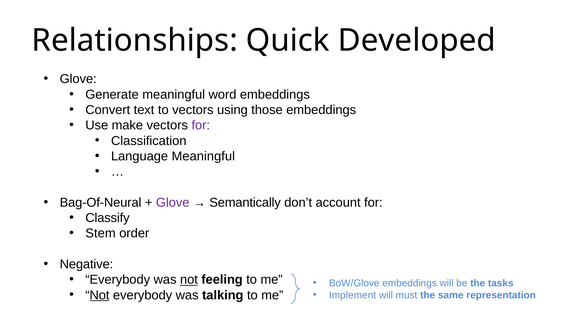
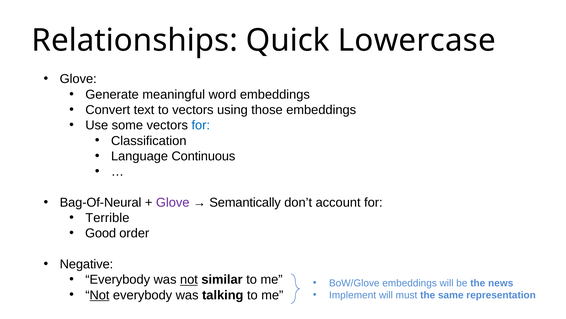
Developed: Developed -> Lowercase (417, 40)
make: make -> some (127, 125)
for colour: purple -> blue (201, 125)
Language Meaningful: Meaningful -> Continuous (203, 156)
Classify: Classify -> Terrible (107, 218)
Stem: Stem -> Good (101, 233)
feeling: feeling -> similar (222, 279)
tasks: tasks -> news (501, 283)
